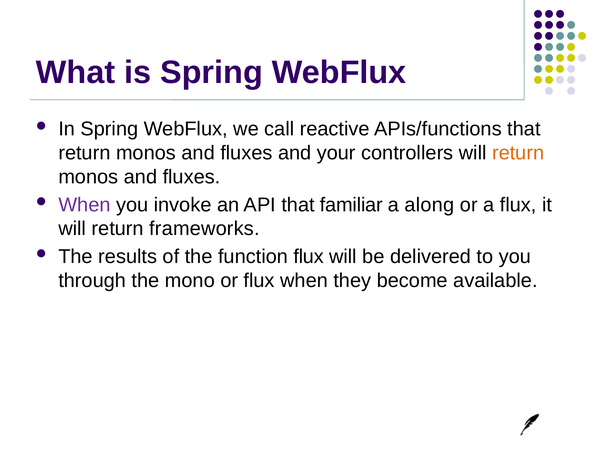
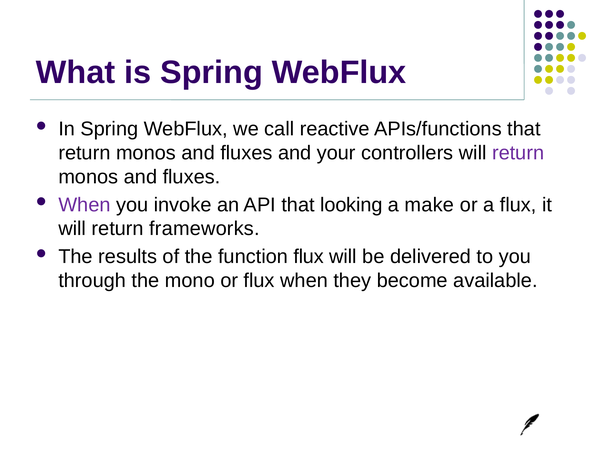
return colour: orange -> purple (518, 153)
familiar: familiar -> looking (351, 205)
along: along -> make (429, 205)
